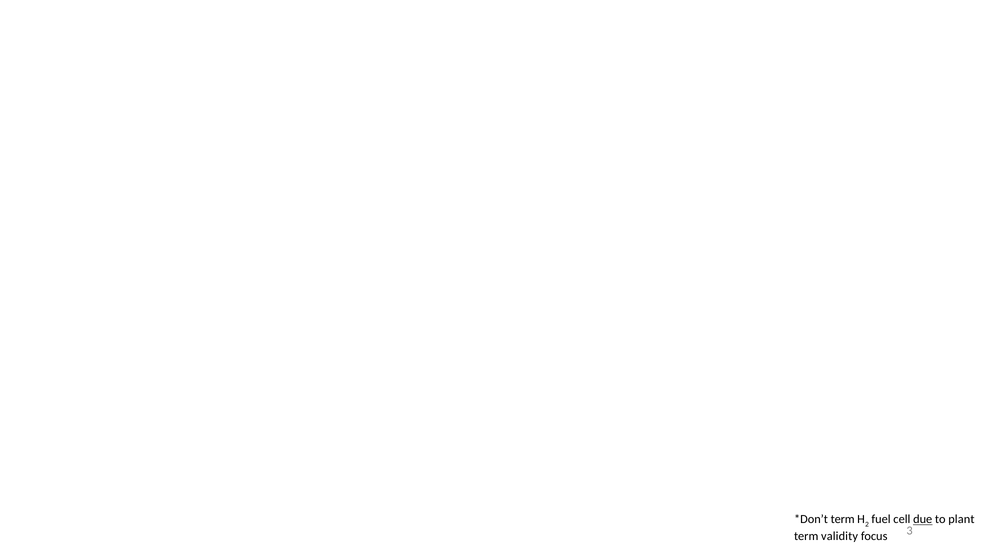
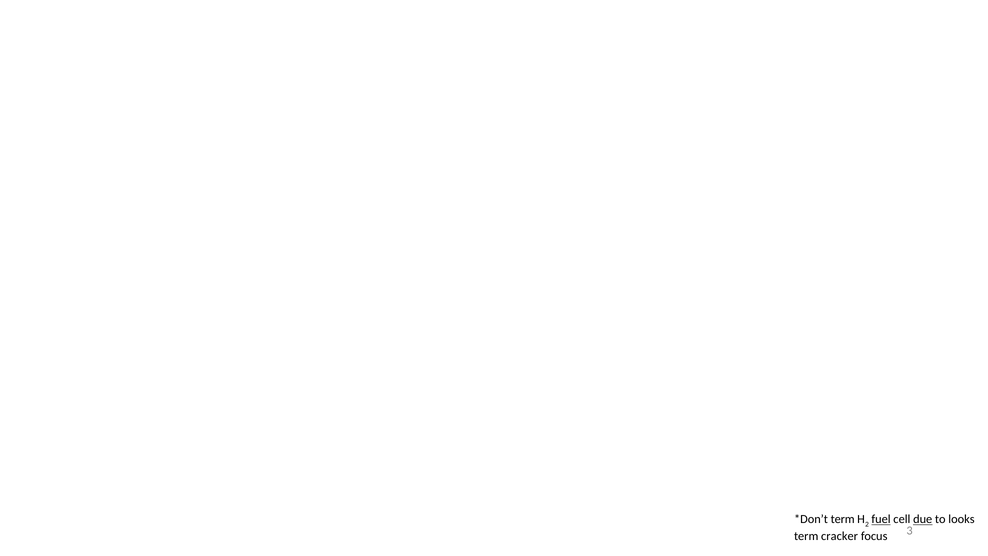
fuel underline: none -> present (881, 519)
plant: plant -> looks (961, 519)
validity: validity -> cracker (840, 536)
